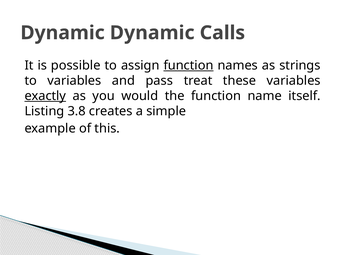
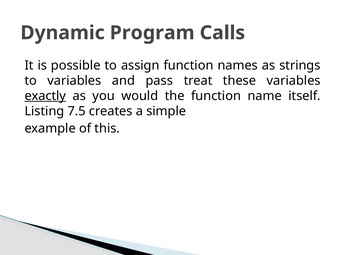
Dynamic Dynamic: Dynamic -> Program (152, 33)
function underline: present -> none (188, 65)
3.8: 3.8 -> 7.5 (77, 112)
